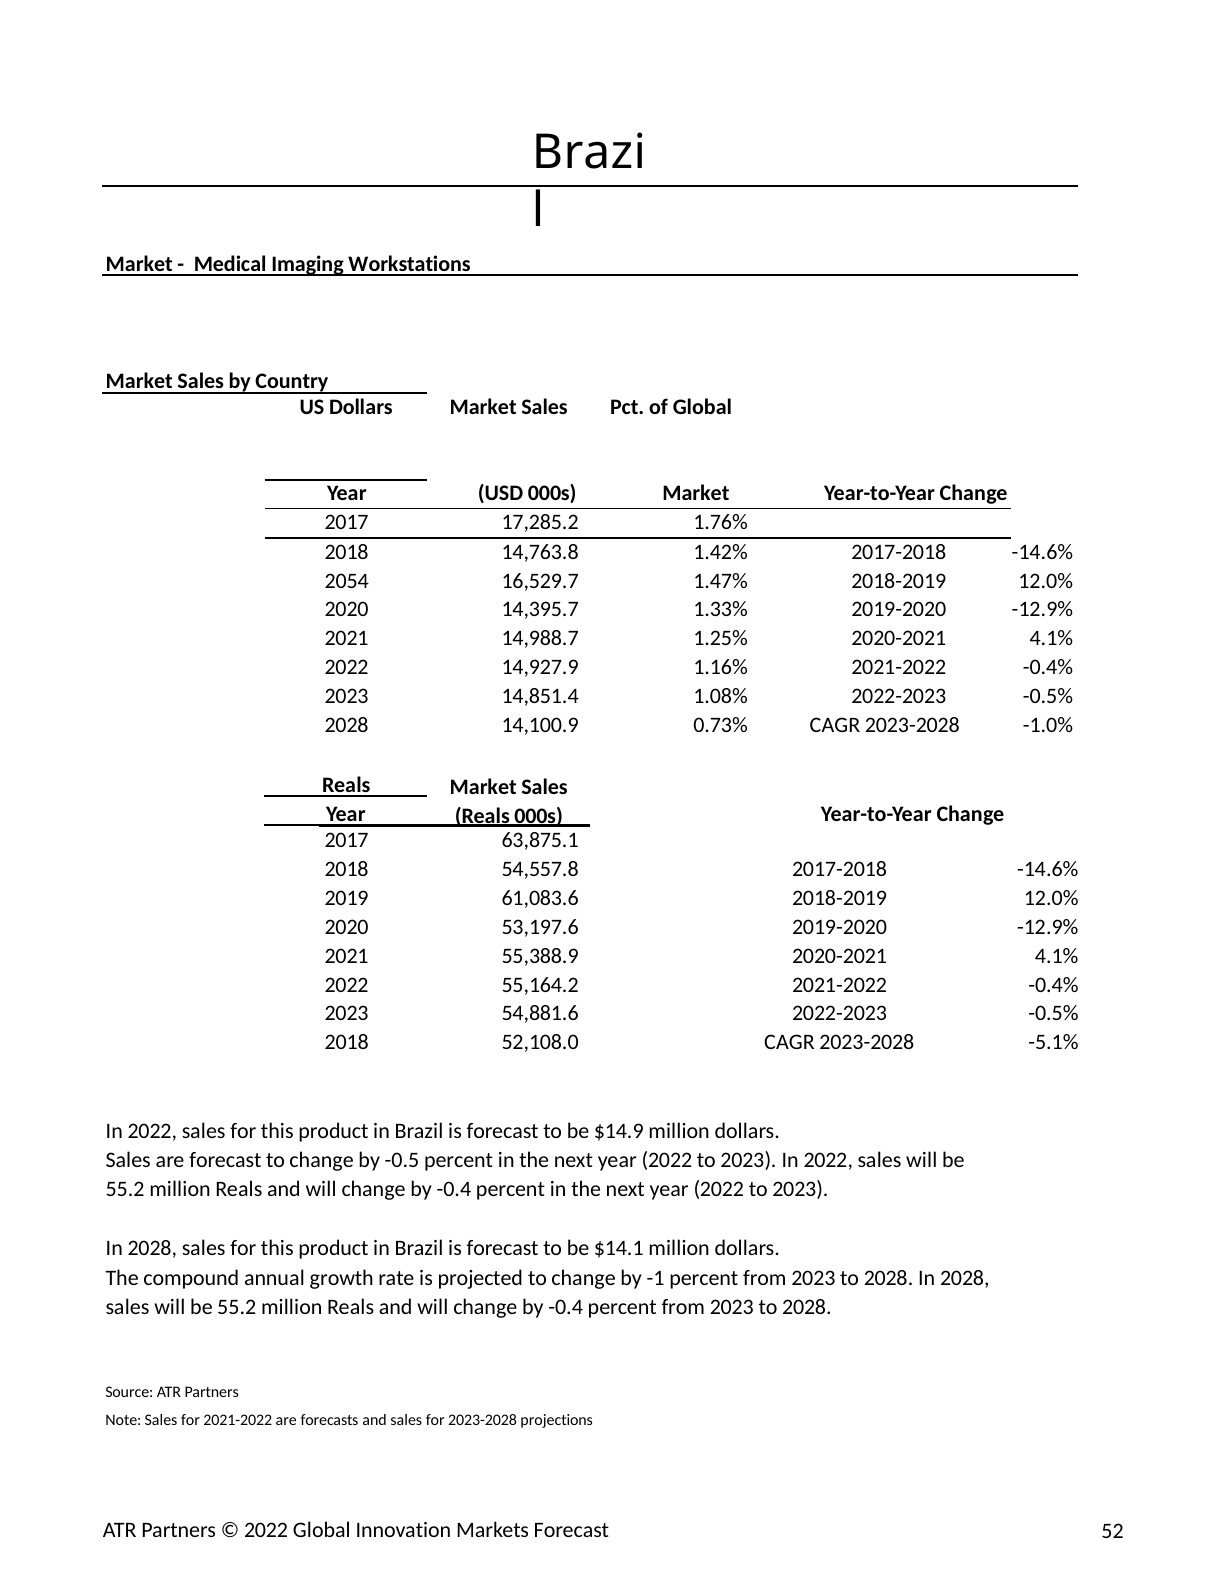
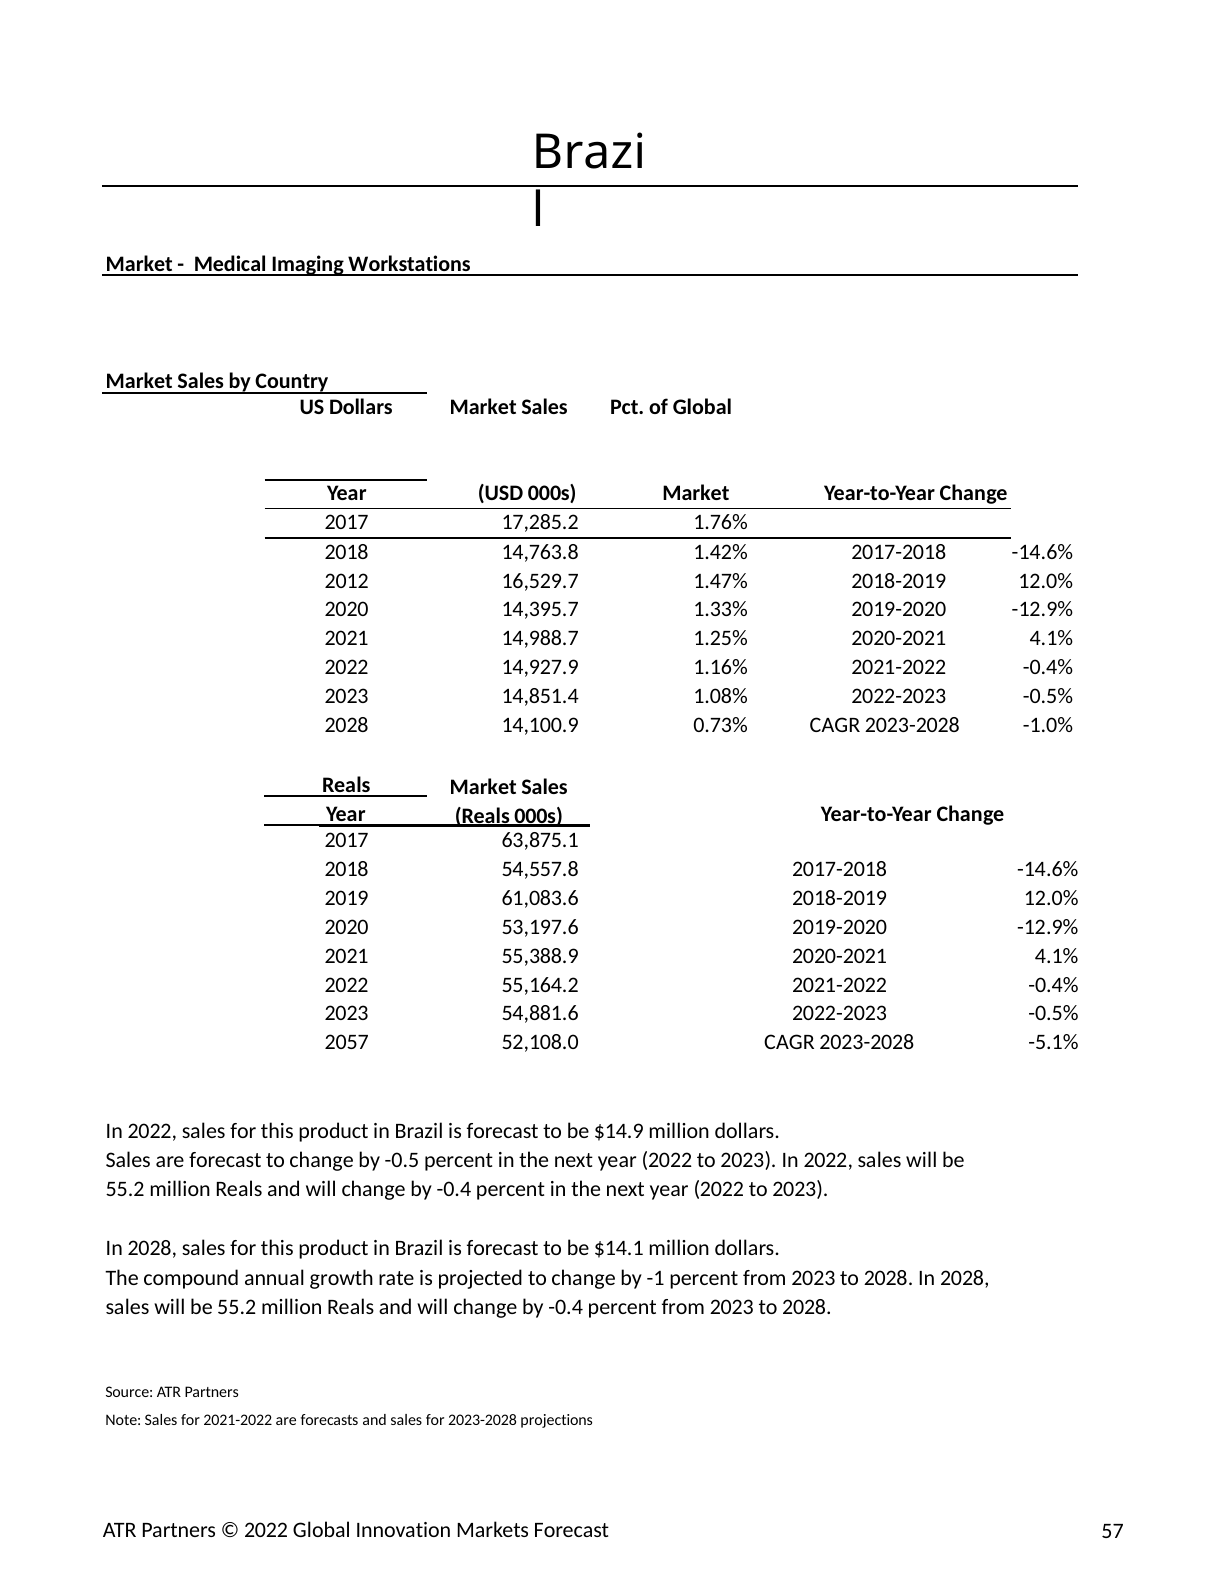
2054: 2054 -> 2012 (347, 581)
2018: 2018 -> 2057 (347, 1042)
52: 52 -> 57 (1113, 1530)
